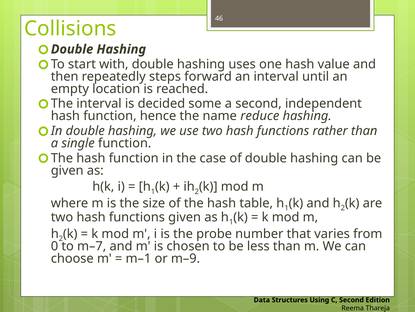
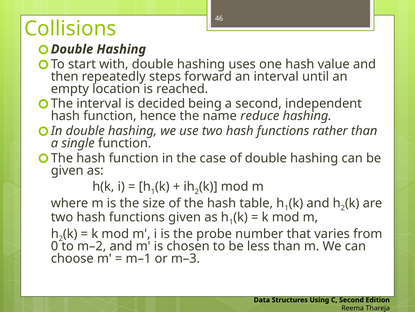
some: some -> being (205, 103)
m–7: m–7 -> m–2 (92, 246)
m–9: m–9 -> m–3 (185, 258)
